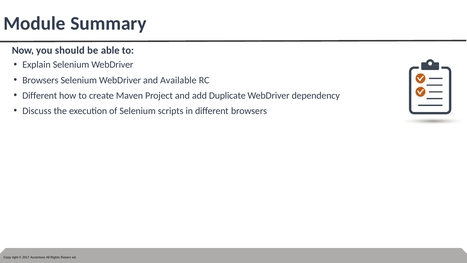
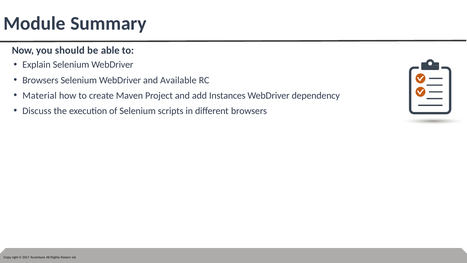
Different: Different -> Material (40, 95)
Duplicate: Duplicate -> Instances (227, 95)
